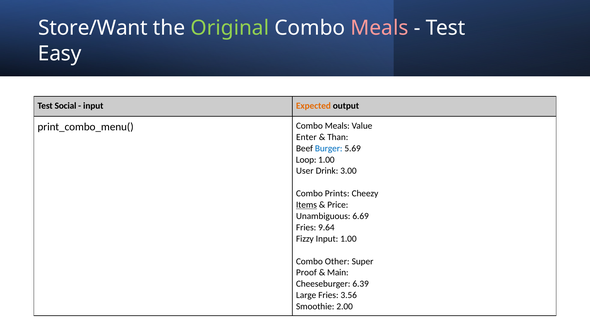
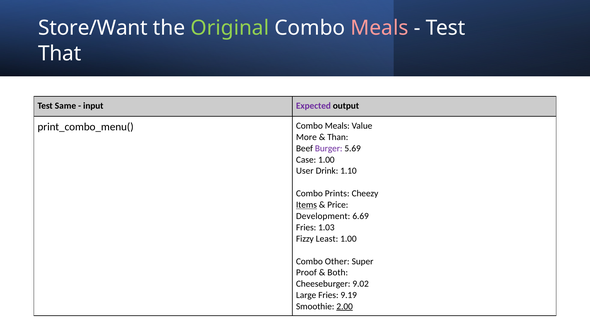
Easy: Easy -> That (60, 54)
Social: Social -> Same (65, 106)
Expected colour: orange -> purple (313, 106)
Enter: Enter -> More (306, 137)
Burger colour: blue -> purple (329, 148)
Loop: Loop -> Case (306, 160)
3.00: 3.00 -> 1.10 (348, 171)
Unambiguous: Unambiguous -> Development (323, 216)
9.64: 9.64 -> 1.03 (326, 227)
Fizzy Input: Input -> Least (327, 239)
Main: Main -> Both (338, 272)
6.39: 6.39 -> 9.02 (361, 284)
3.56: 3.56 -> 9.19 (349, 295)
2.00 underline: none -> present (345, 306)
